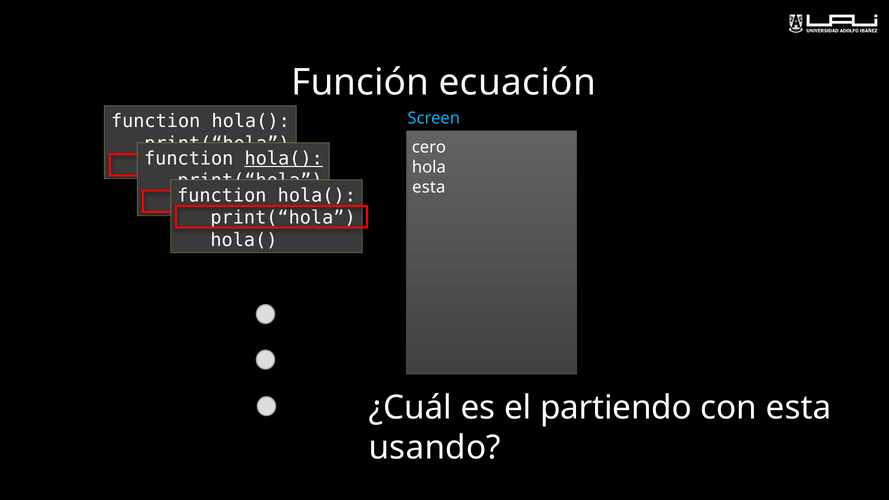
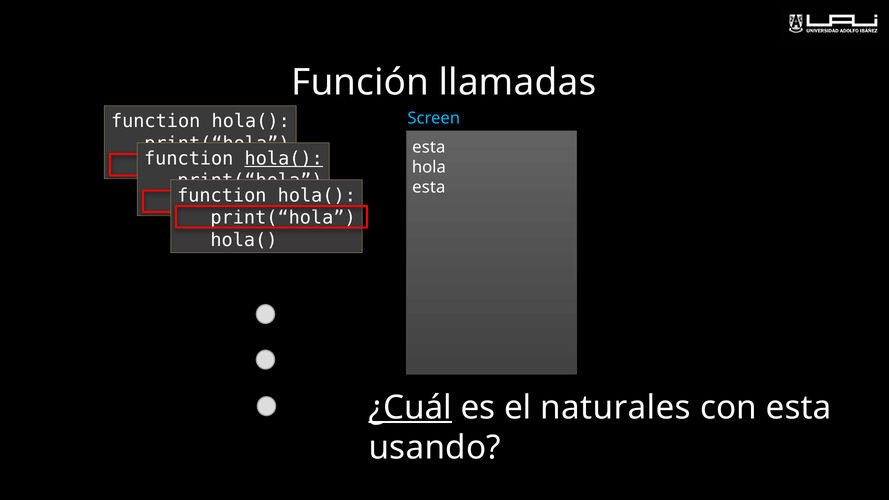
ecuación: ecuación -> llamadas (517, 82)
cero: cero -> esta (429, 147)
¿Cuál underline: none -> present (410, 408)
partiendo: partiendo -> naturales (616, 408)
